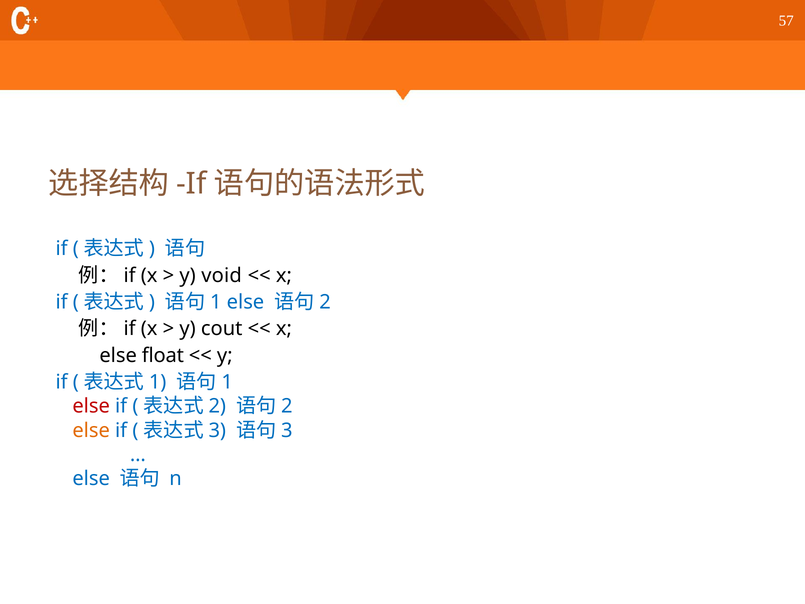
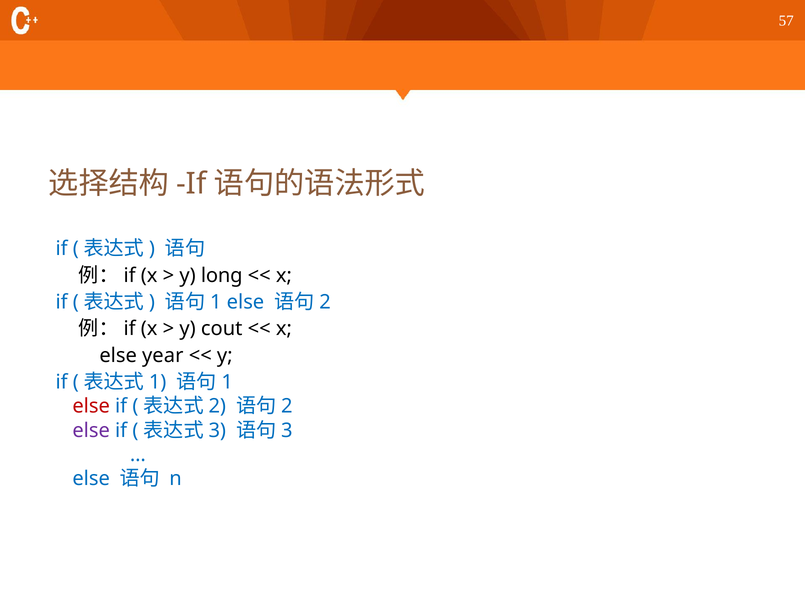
void: void -> long (222, 275)
float: float -> year (163, 355)
else colour: orange -> purple (91, 430)
